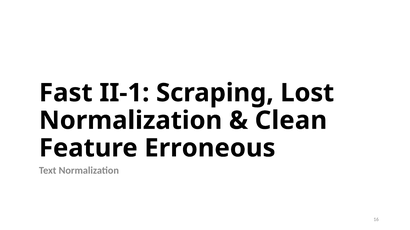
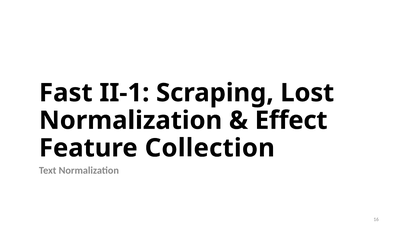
Clean: Clean -> Effect (291, 121)
Erroneous: Erroneous -> Collection (210, 148)
